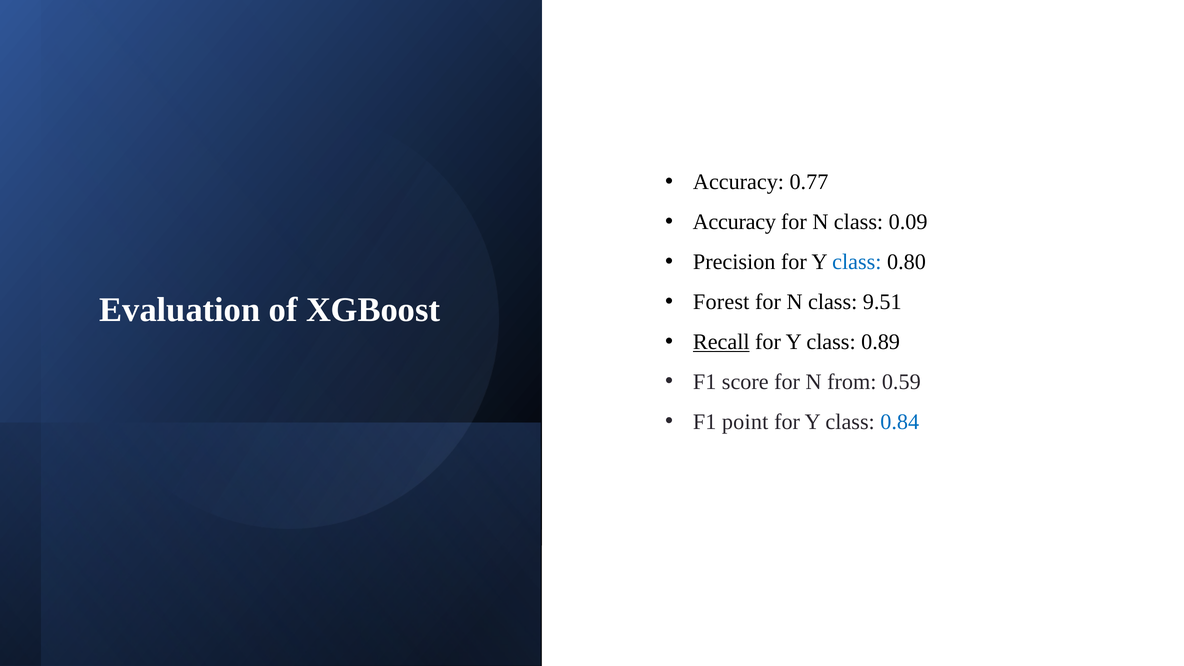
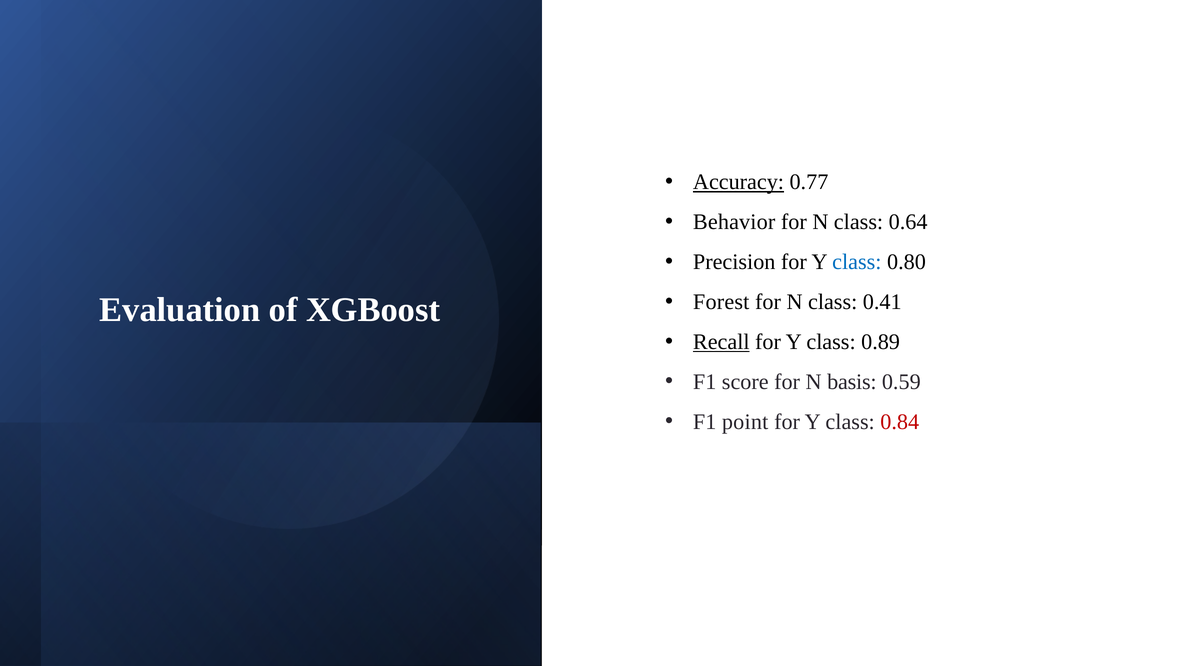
Accuracy underline: none -> present (738, 182)
Accuracy: Accuracy -> Behavior (734, 222)
0.09: 0.09 -> 0.64 (908, 222)
9.51: 9.51 -> 0.41 (882, 302)
from: from -> basis (852, 382)
0.84 colour: blue -> red (900, 422)
